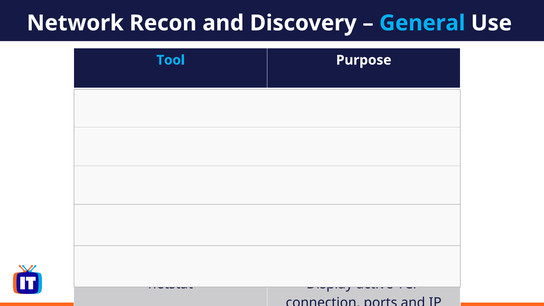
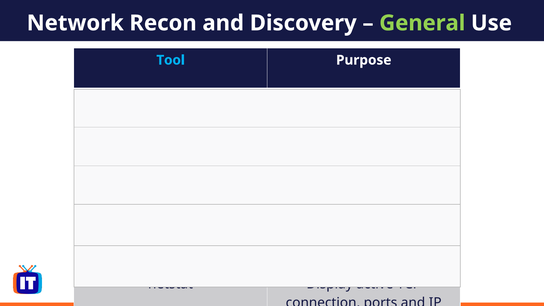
General colour: light blue -> light green (422, 23)
